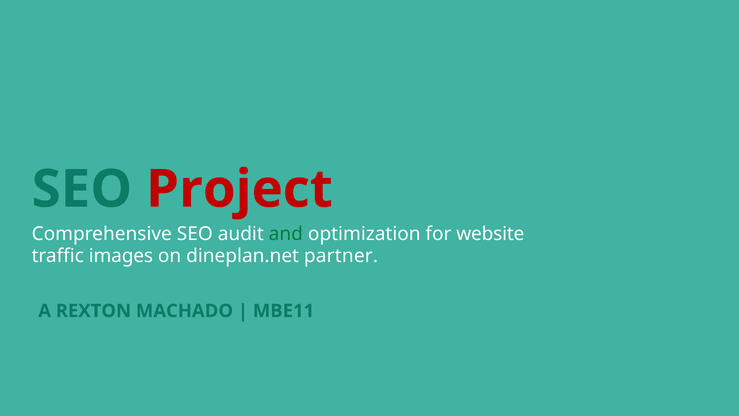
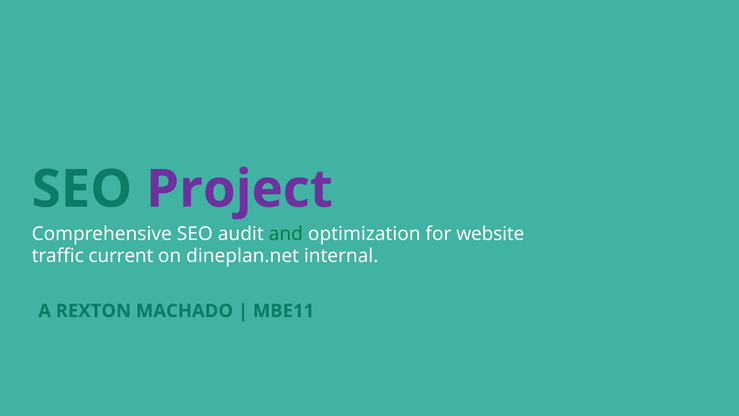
Project colour: red -> purple (239, 189)
images: images -> current (121, 256)
partner: partner -> internal (341, 256)
